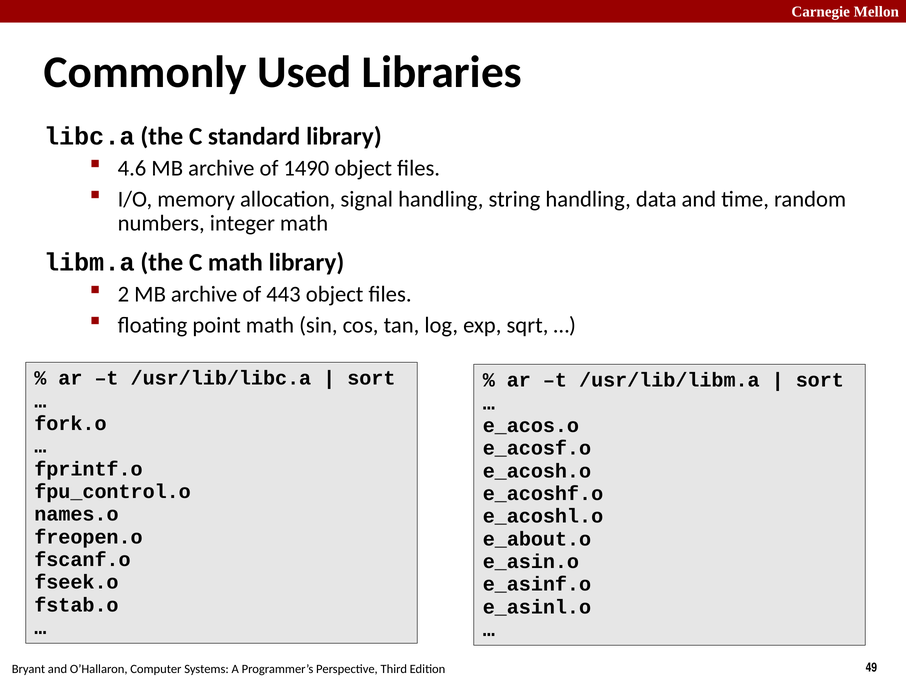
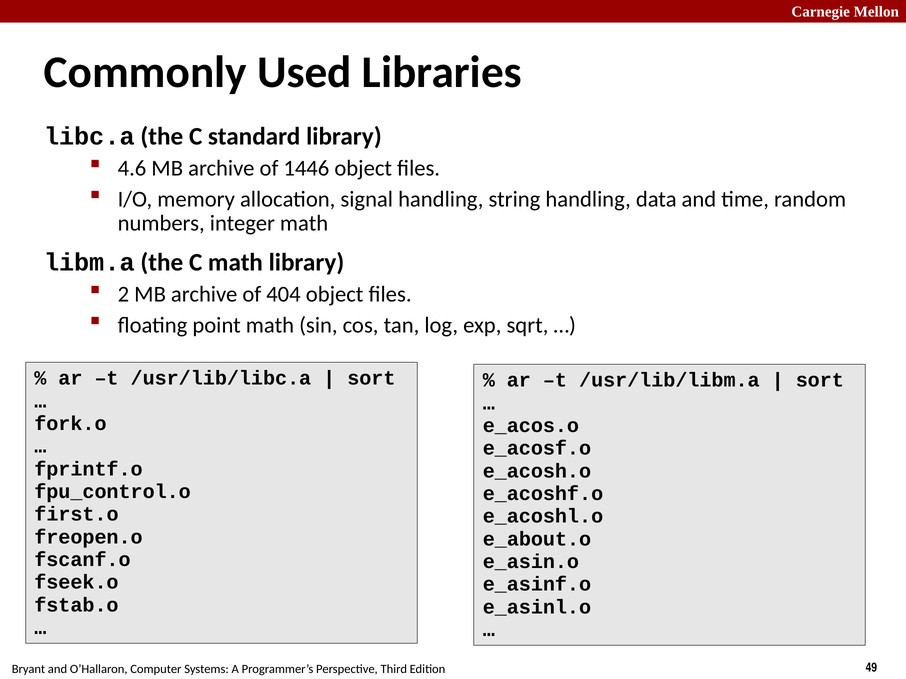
1490: 1490 -> 1446 (306, 168)
443: 443 -> 404 (283, 294)
names.o: names.o -> first.o (76, 515)
